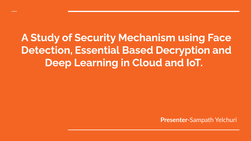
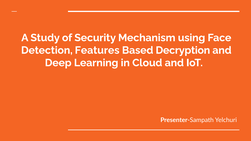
Essential: Essential -> Features (97, 50)
